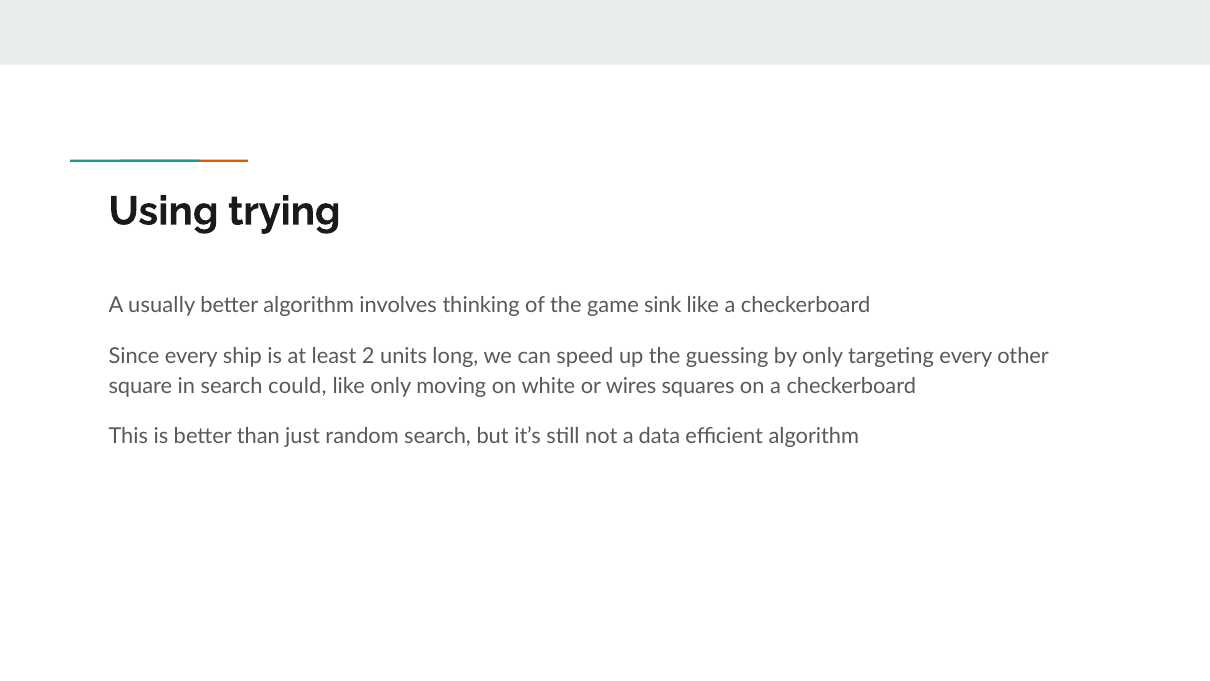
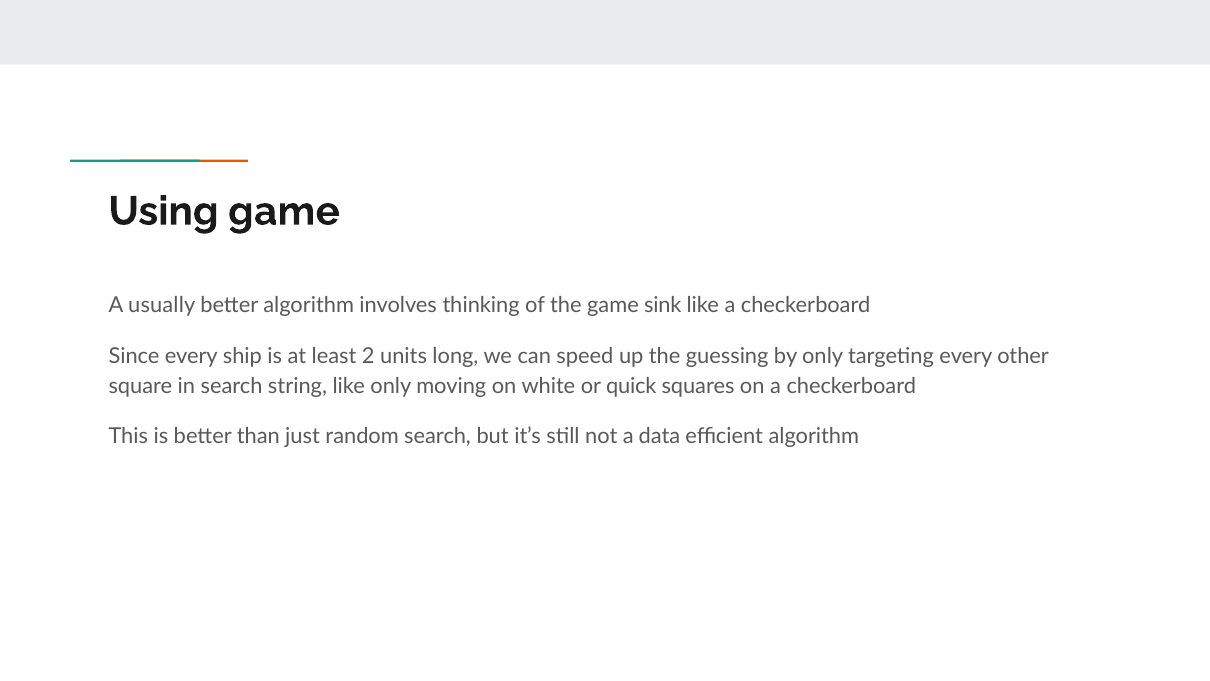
Using trying: trying -> game (284, 211)
could: could -> string (298, 386)
wires: wires -> quick (631, 386)
